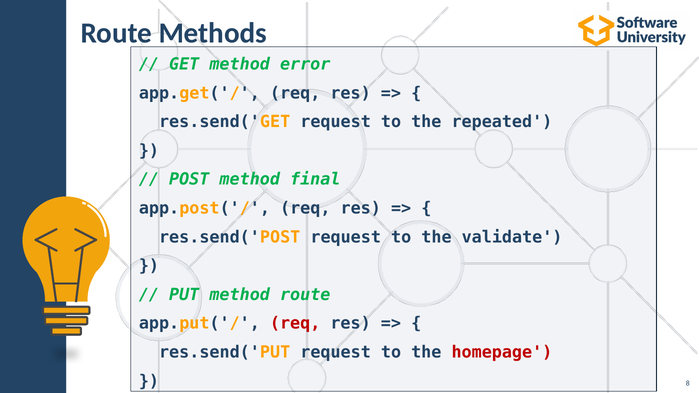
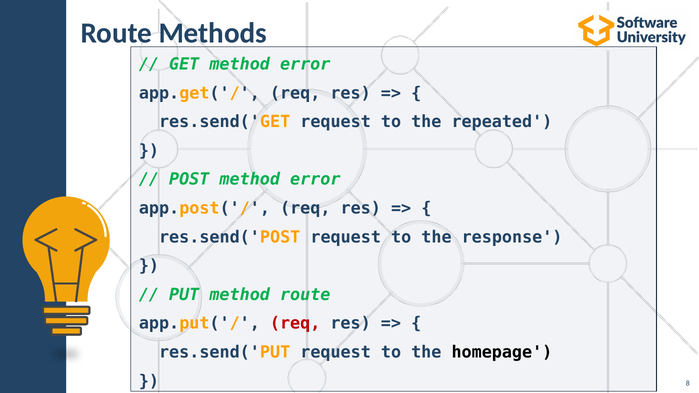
POST method final: final -> error (315, 180)
validate: validate -> response (512, 237)
homepage colour: red -> black (502, 352)
